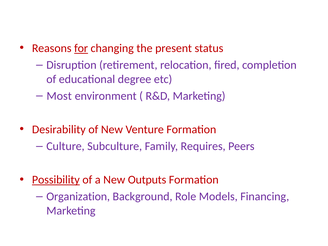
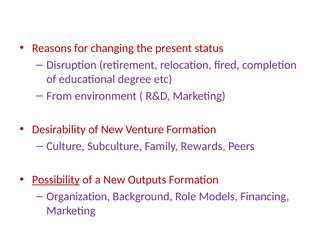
for underline: present -> none (81, 48)
Most: Most -> From (59, 96)
Requires: Requires -> Rewards (203, 146)
